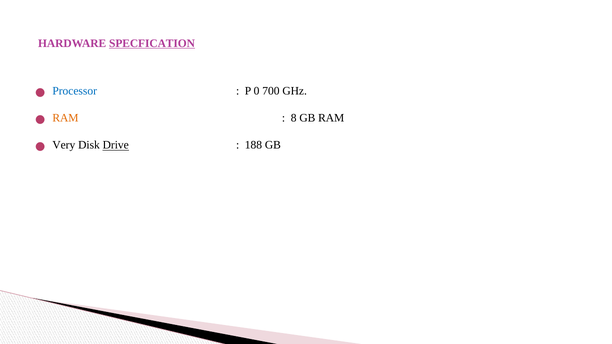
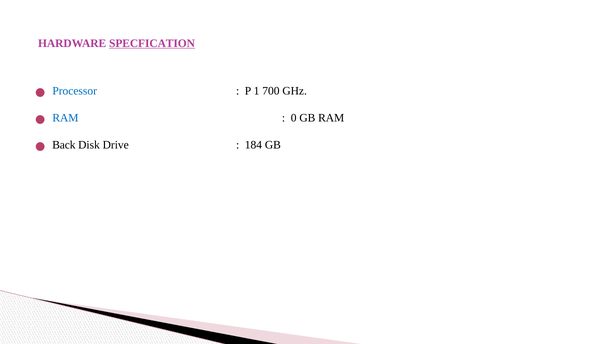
0: 0 -> 1 (257, 91)
RAM colour: orange -> blue (65, 118)
8: 8 -> 0 (294, 118)
Very: Very -> Back (64, 145)
Drive underline: present -> none (116, 145)
188: 188 -> 184 (253, 145)
